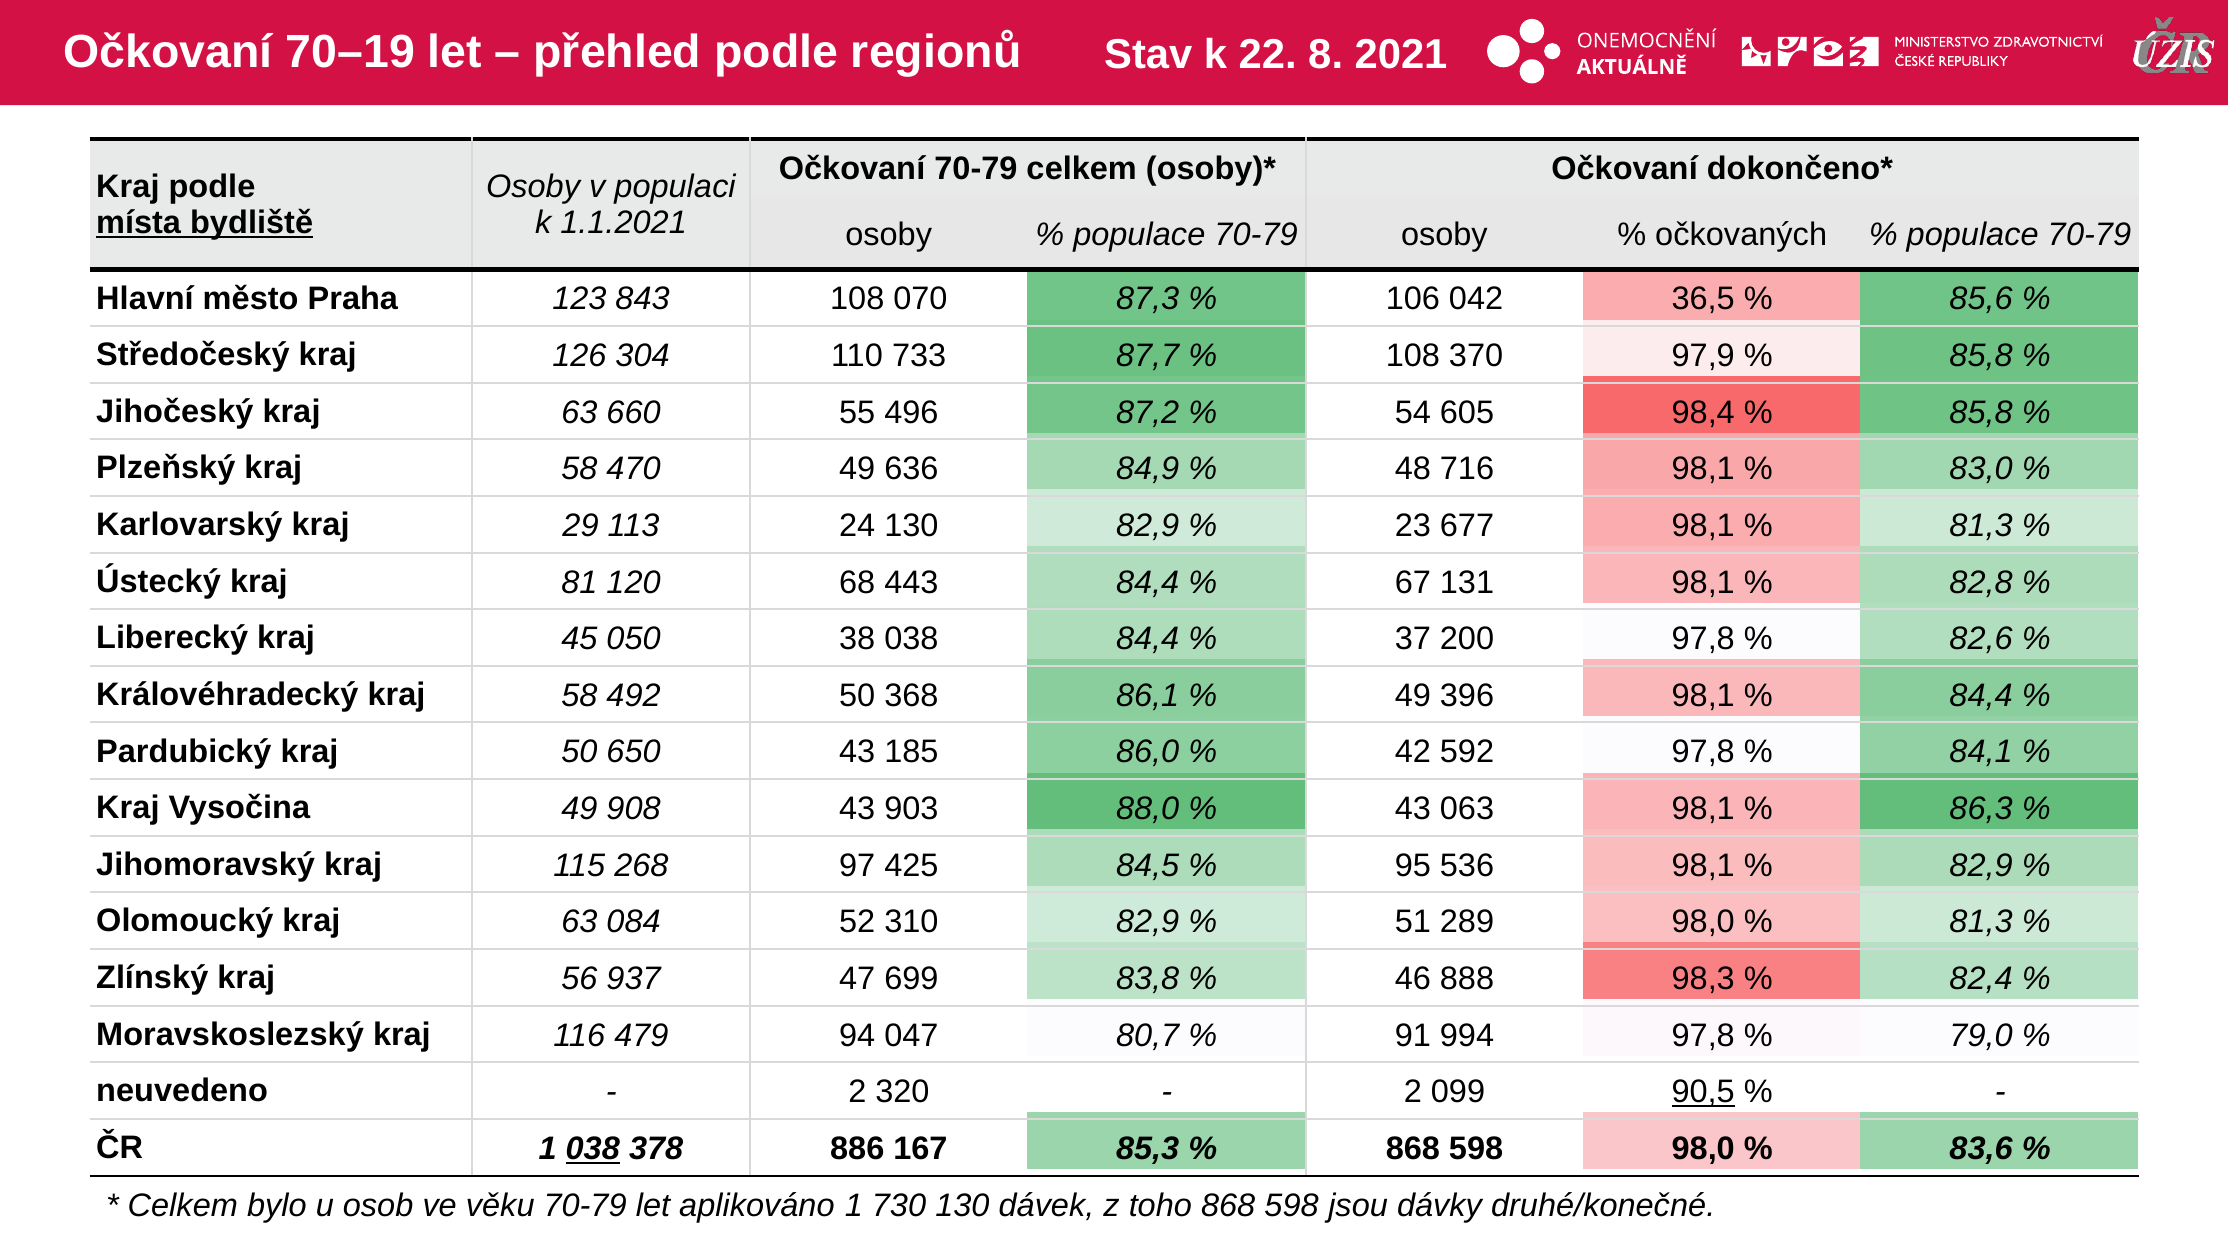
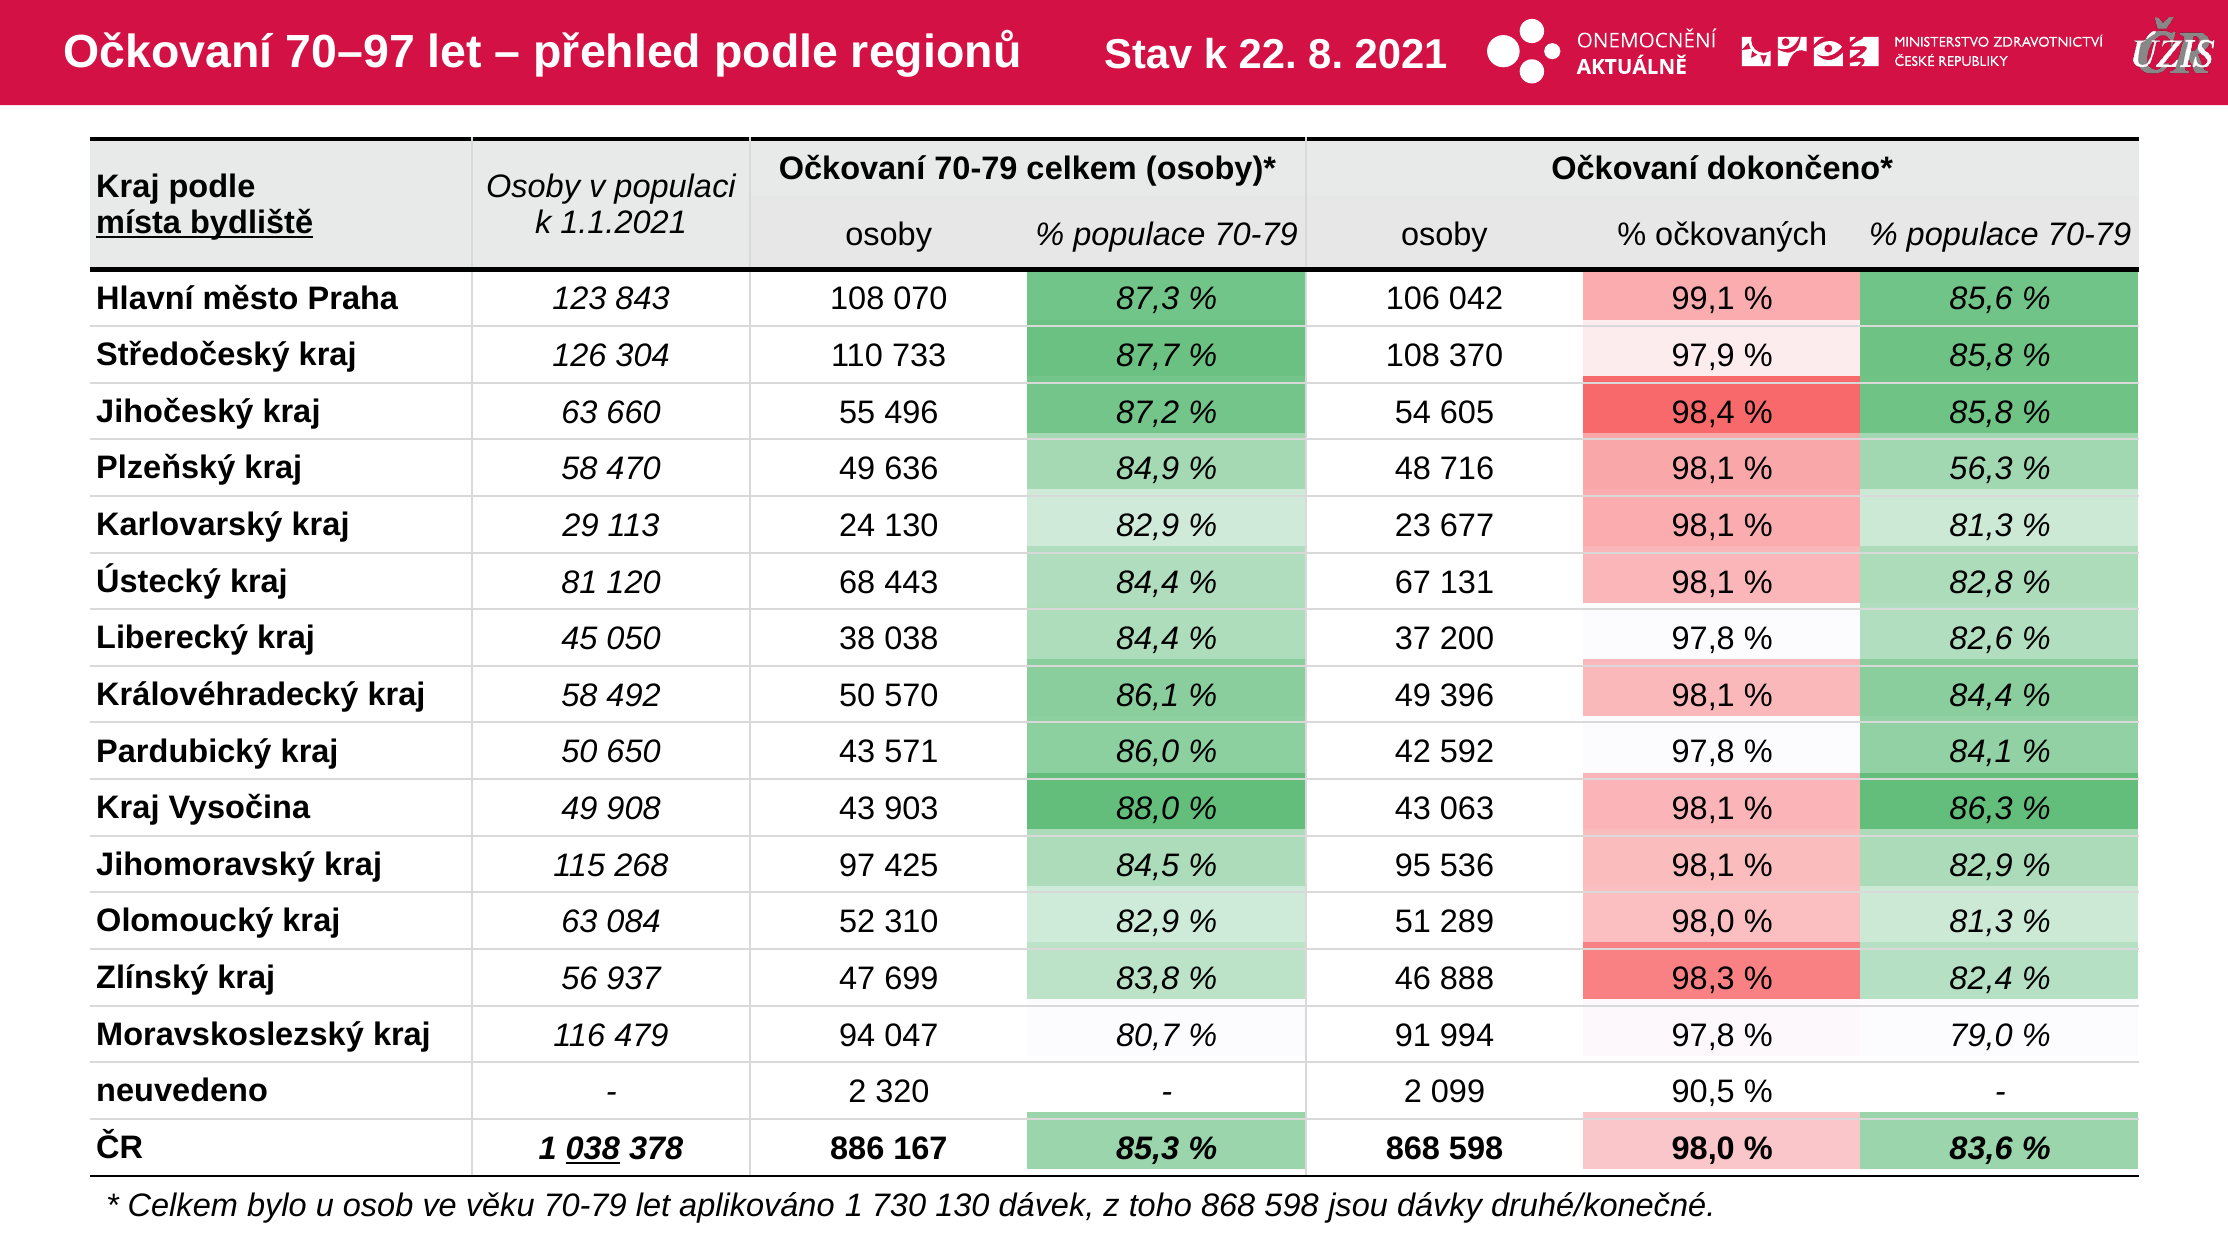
70–19: 70–19 -> 70–97 (350, 52)
36,5: 36,5 -> 99,1 (1703, 299)
83,0: 83,0 -> 56,3 (1981, 469)
368: 368 -> 570 (911, 696)
185: 185 -> 571 (911, 752)
90,5 underline: present -> none (1703, 1092)
